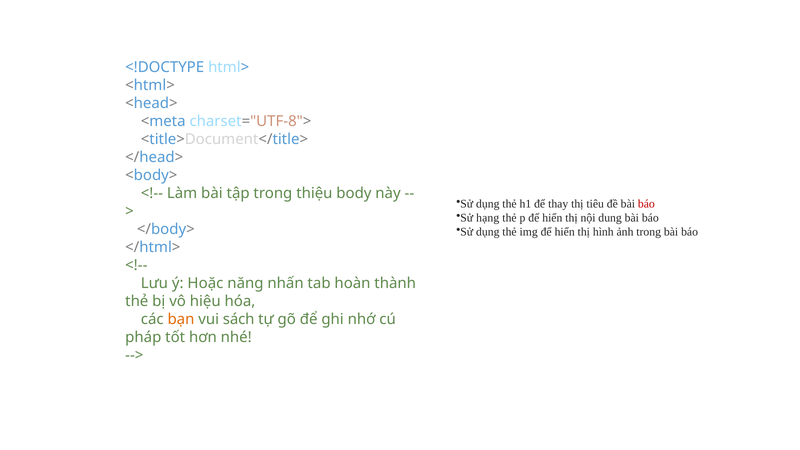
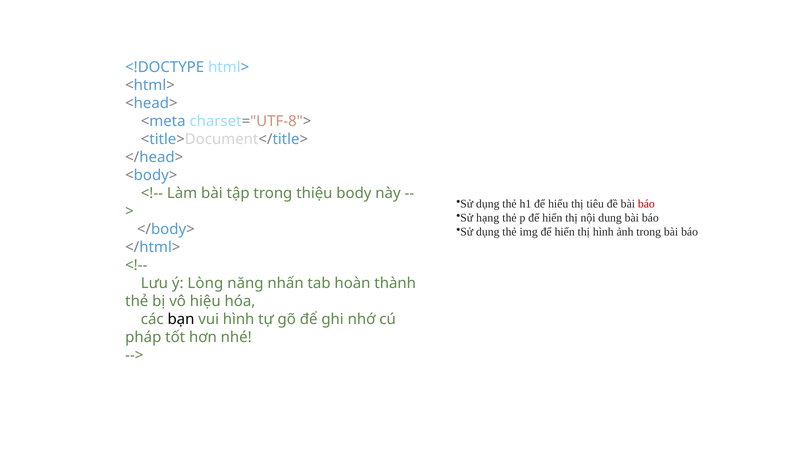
thay: thay -> hiểu (558, 204)
Hoặc: Hoặc -> Lòng (205, 283)
bạn colour: orange -> black (181, 319)
vui sách: sách -> hình (239, 319)
